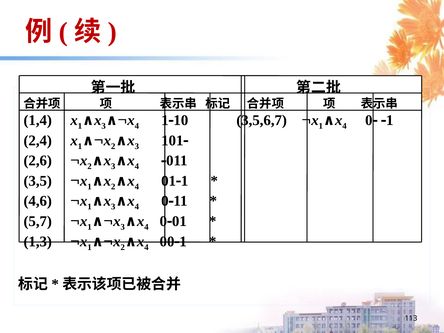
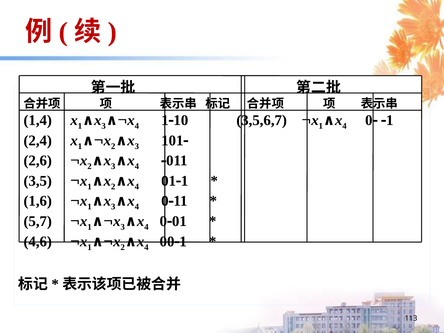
4,6: 4,6 -> 1,6 (38, 201)
1,3: 1,3 -> 4,6 (38, 241)
